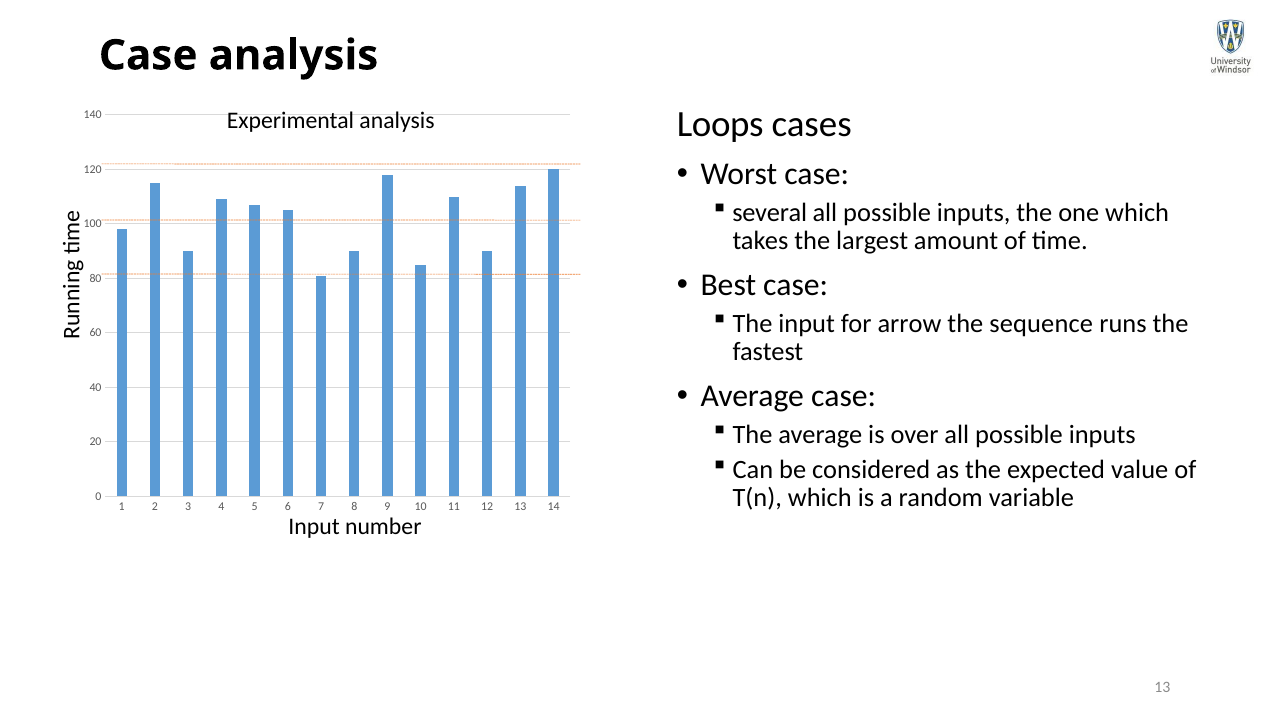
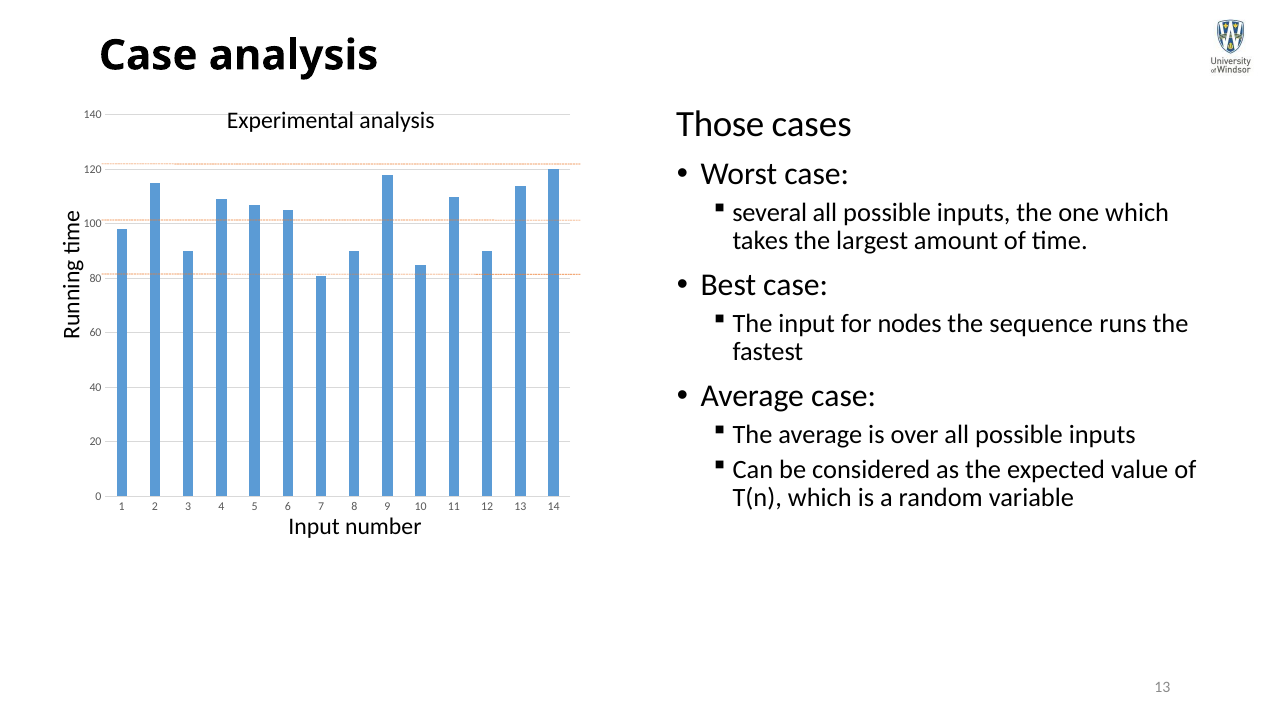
Loops: Loops -> Those (720, 124)
arrow: arrow -> nodes (910, 323)
